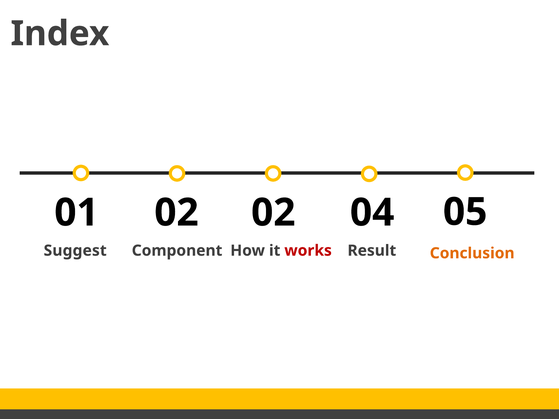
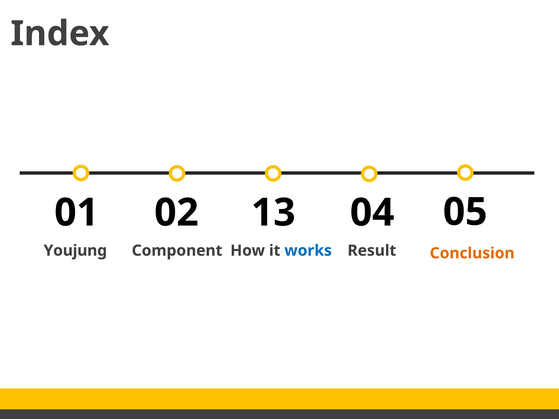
02 02: 02 -> 13 (273, 213)
Suggest: Suggest -> Youjung (75, 251)
works colour: red -> blue (308, 251)
